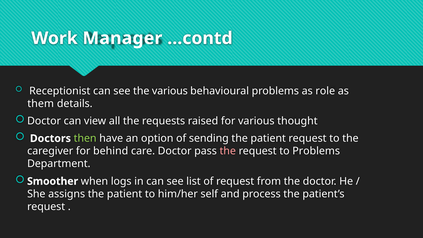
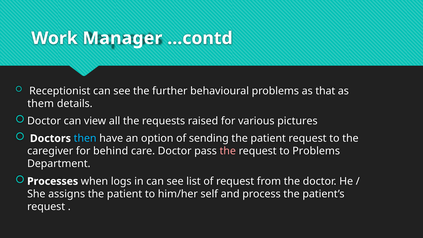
the various: various -> further (170, 91)
role: role -> that (325, 91)
thought: thought -> pictures (297, 121)
then colour: light green -> light blue (85, 138)
Smoother: Smoother -> Processes (53, 181)
